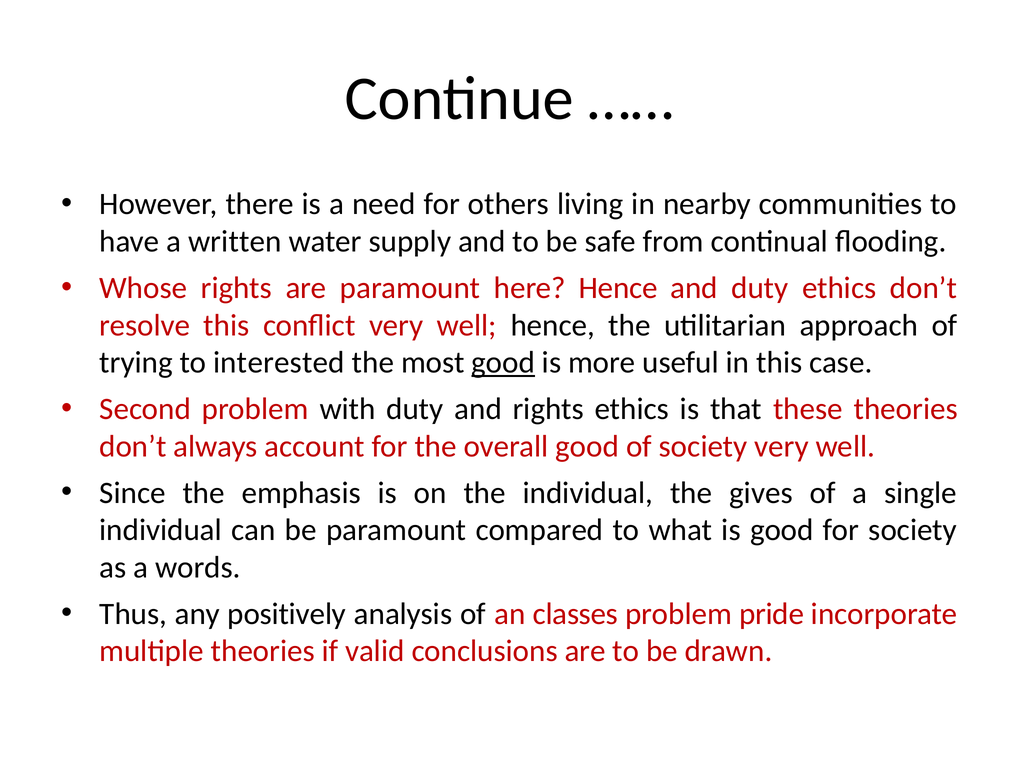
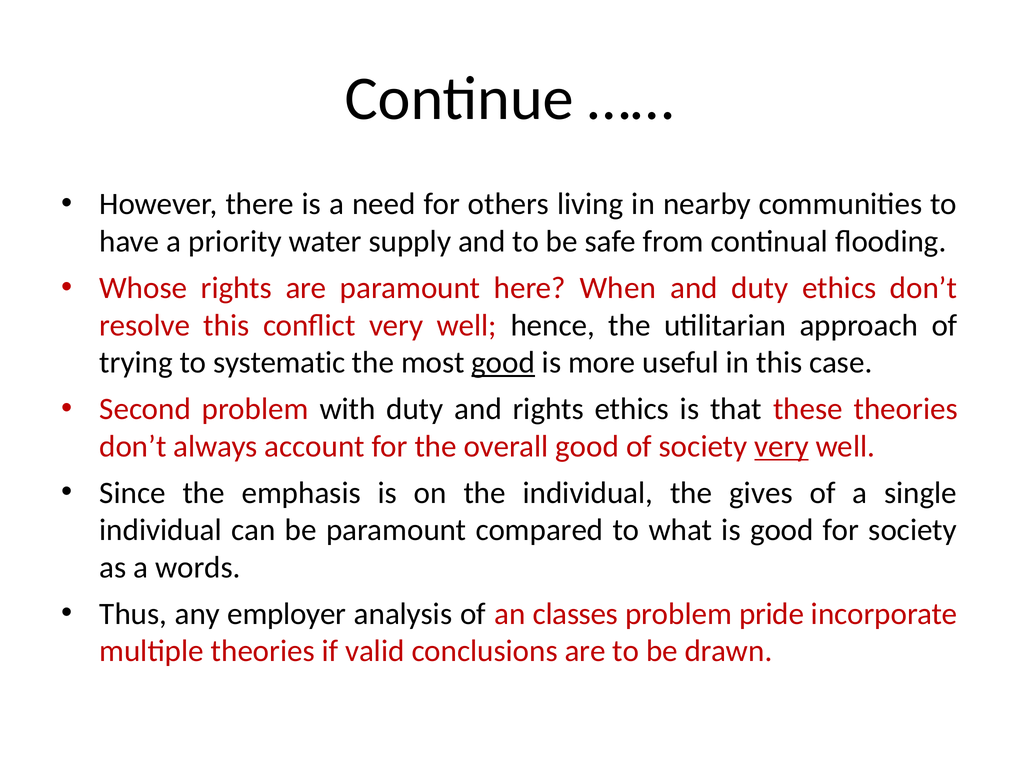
written: written -> priority (235, 242)
here Hence: Hence -> When (618, 288)
interested: interested -> systematic (279, 363)
very underline: none -> present (781, 447)
positively: positively -> employer (287, 614)
